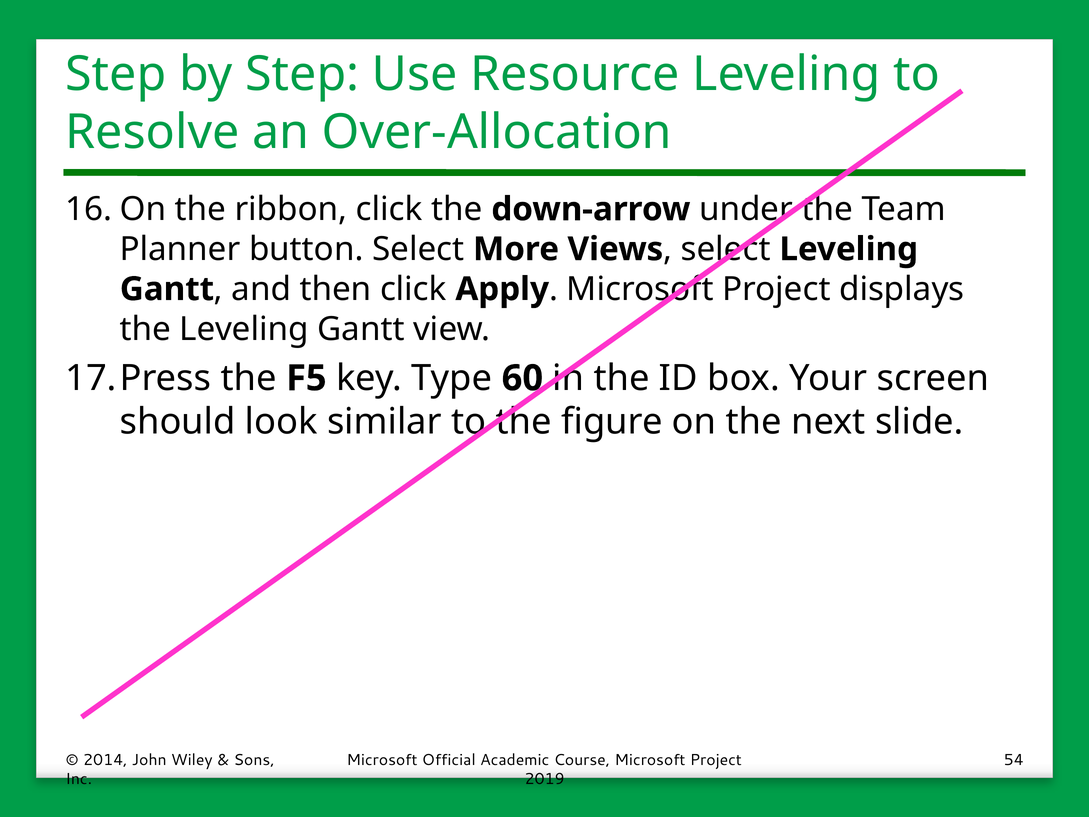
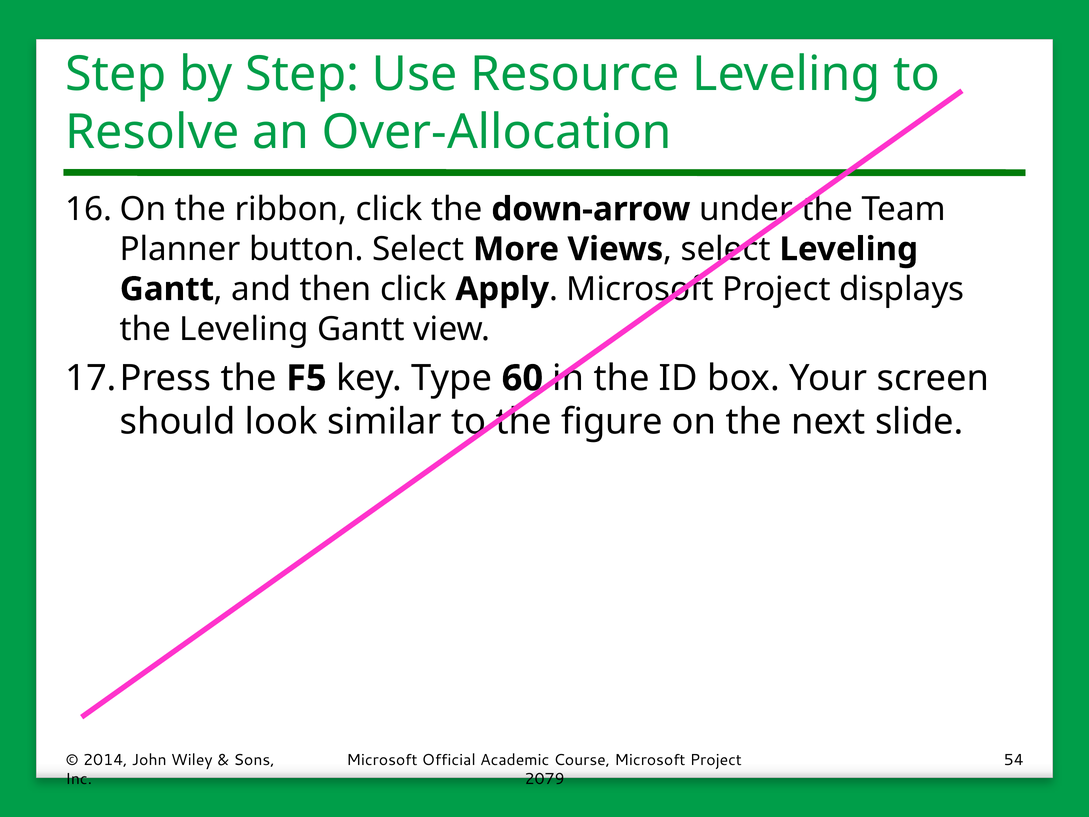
2019: 2019 -> 2079 (545, 779)
